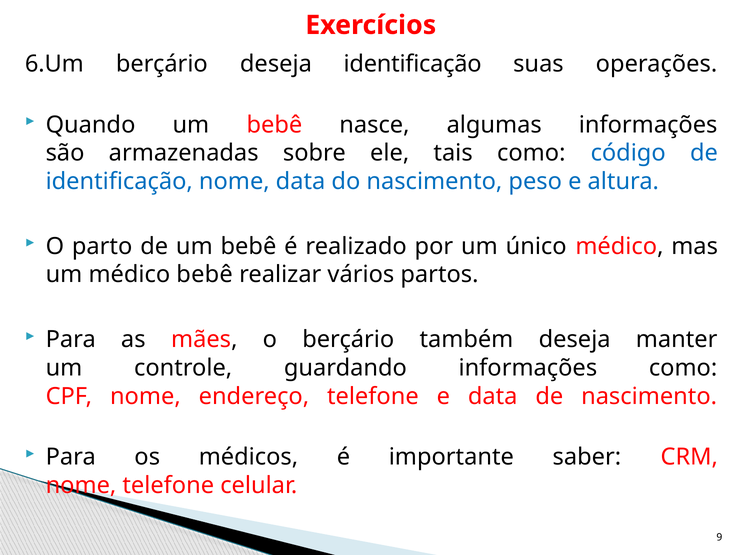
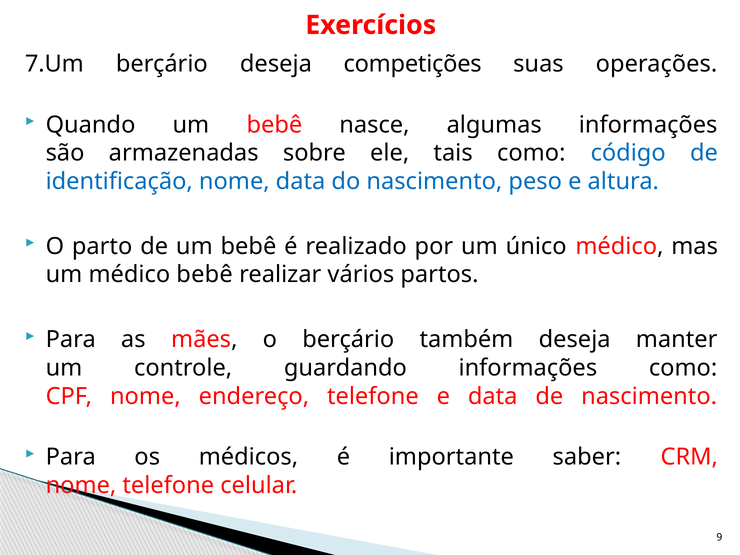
6.Um: 6.Um -> 7.Um (54, 64)
deseja identificação: identificação -> competições (413, 64)
